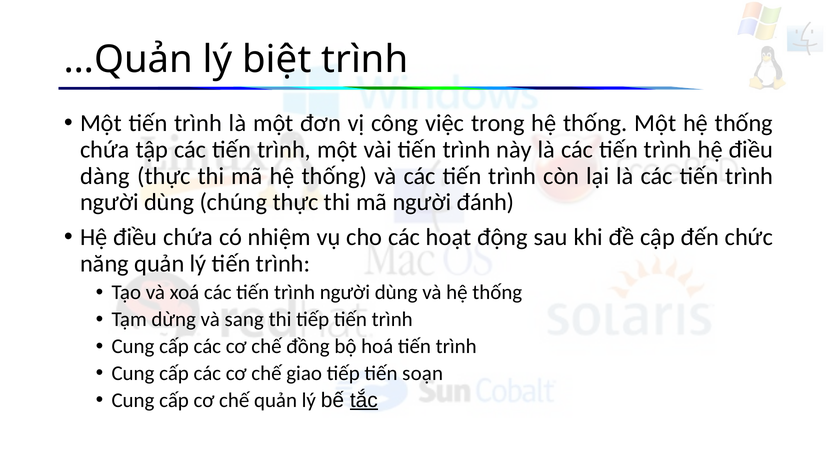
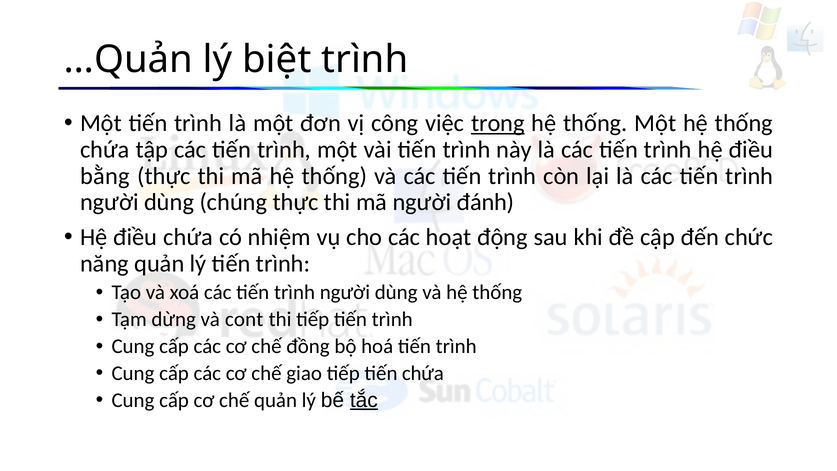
trong underline: none -> present (498, 123)
dàng: dàng -> bằng (105, 176)
sang: sang -> cont (244, 319)
tiến soạn: soạn -> chứa (423, 373)
